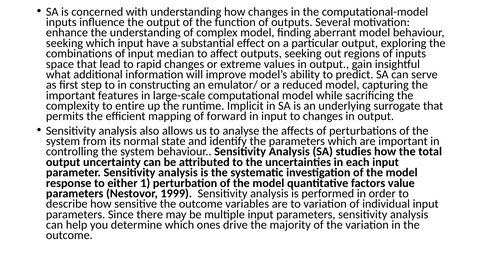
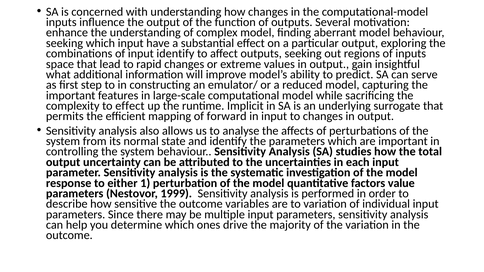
input median: median -> identify (175, 54)
to entire: entire -> effect (130, 106)
